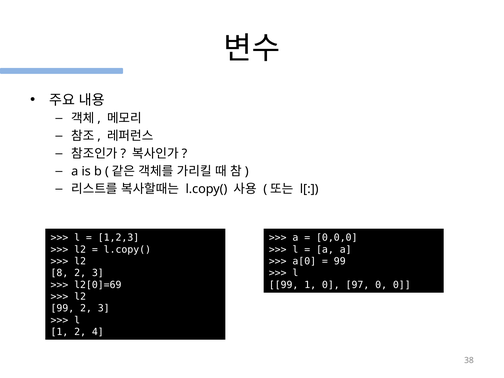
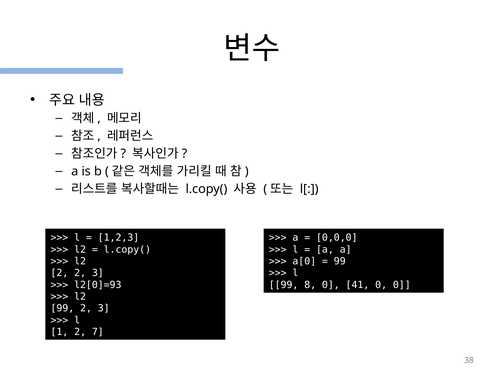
8: 8 -> 2 (59, 273)
l2[0]=69: l2[0]=69 -> l2[0]=93 (98, 285)
99 1: 1 -> 8 (310, 285)
97: 97 -> 41 (357, 285)
4: 4 -> 7 (98, 332)
